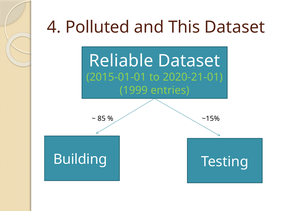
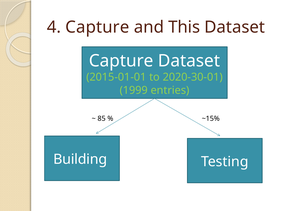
4 Polluted: Polluted -> Capture (97, 27)
Reliable: Reliable -> Capture (121, 61)
2020-21-01: 2020-21-01 -> 2020-30-01 (193, 77)
